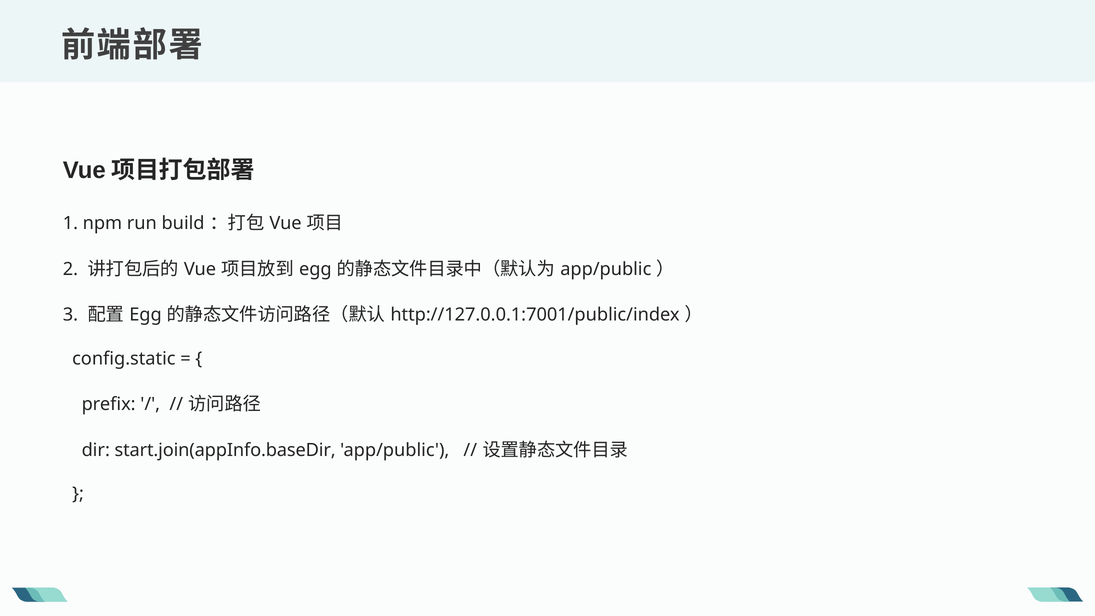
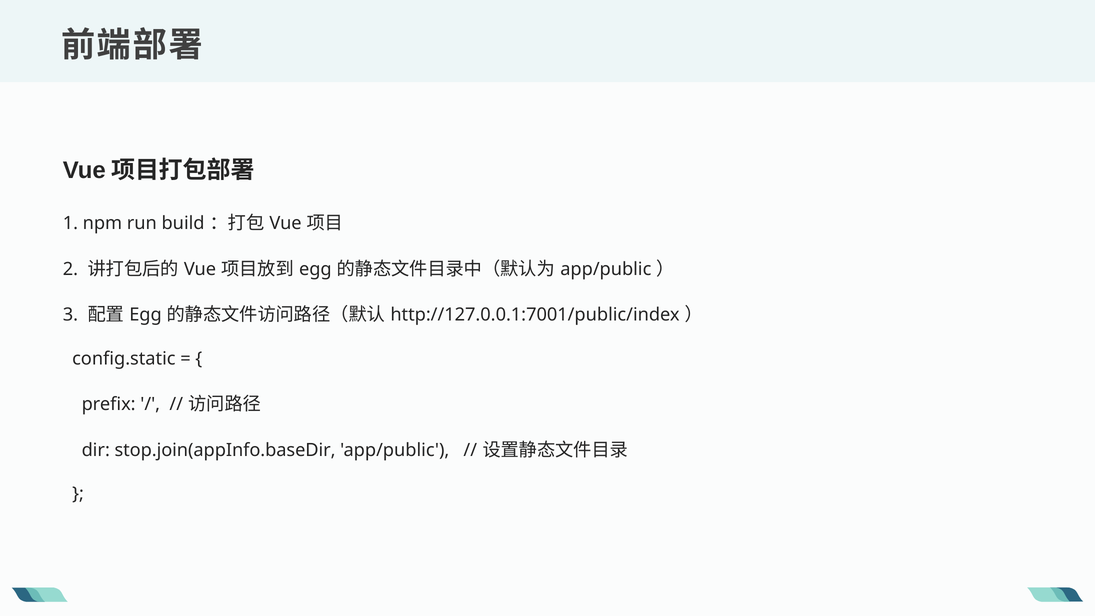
start.join(appInfo.baseDir: start.join(appInfo.baseDir -> stop.join(appInfo.baseDir (225, 450)
